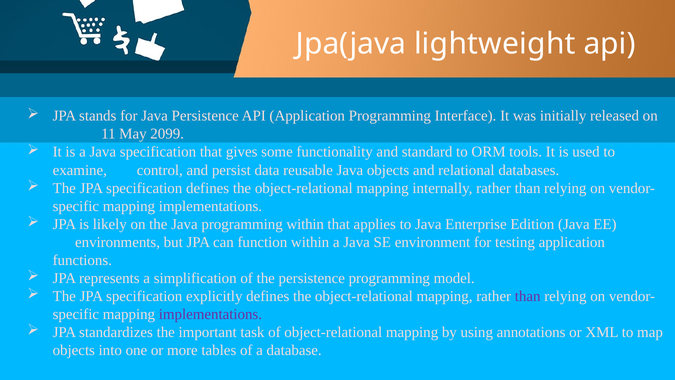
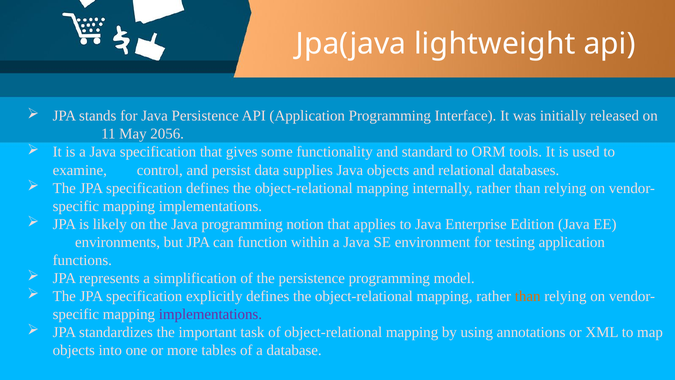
2099: 2099 -> 2056 (167, 134)
reusable: reusable -> supplies (308, 170)
programming within: within -> notion (305, 224)
than colour: purple -> orange (528, 296)
